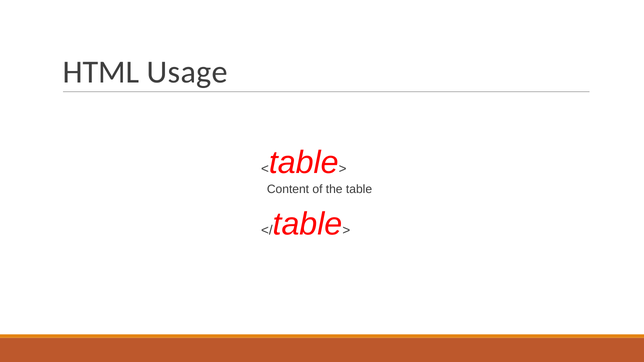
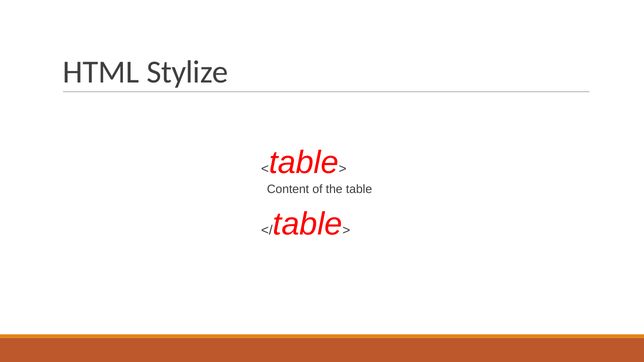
Usage: Usage -> Stylize (188, 72)
